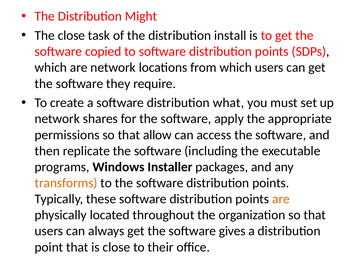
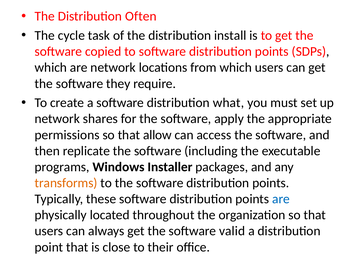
Might: Might -> Often (141, 16)
The close: close -> cycle (71, 35)
are colour: orange -> blue (281, 199)
gives: gives -> valid (232, 231)
